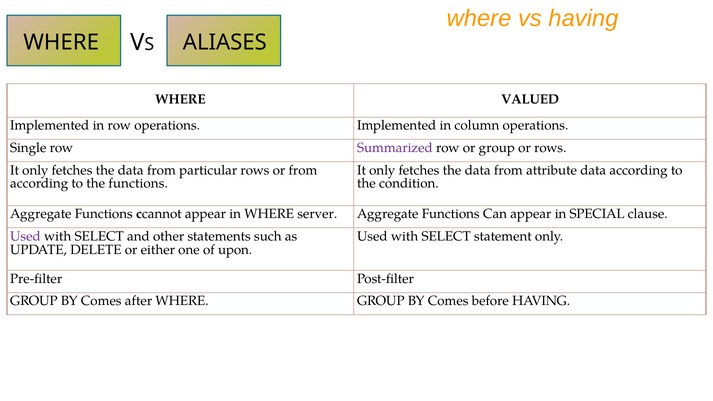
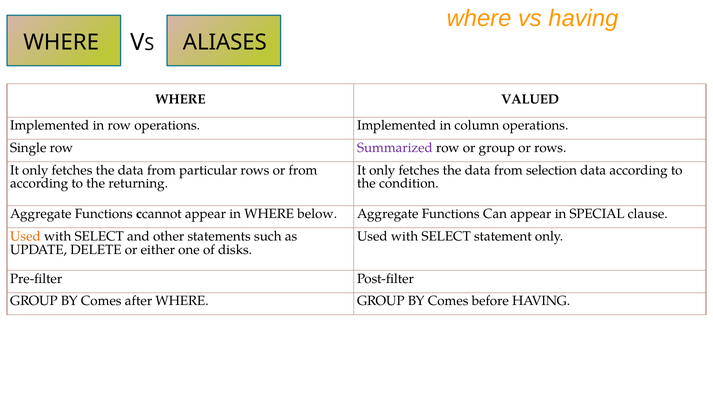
attribute: attribute -> selection (552, 170)
the functions: functions -> returning (138, 184)
server: server -> below (317, 214)
Used colour: purple -> orange (25, 236)
upon: upon -> disks (235, 250)
